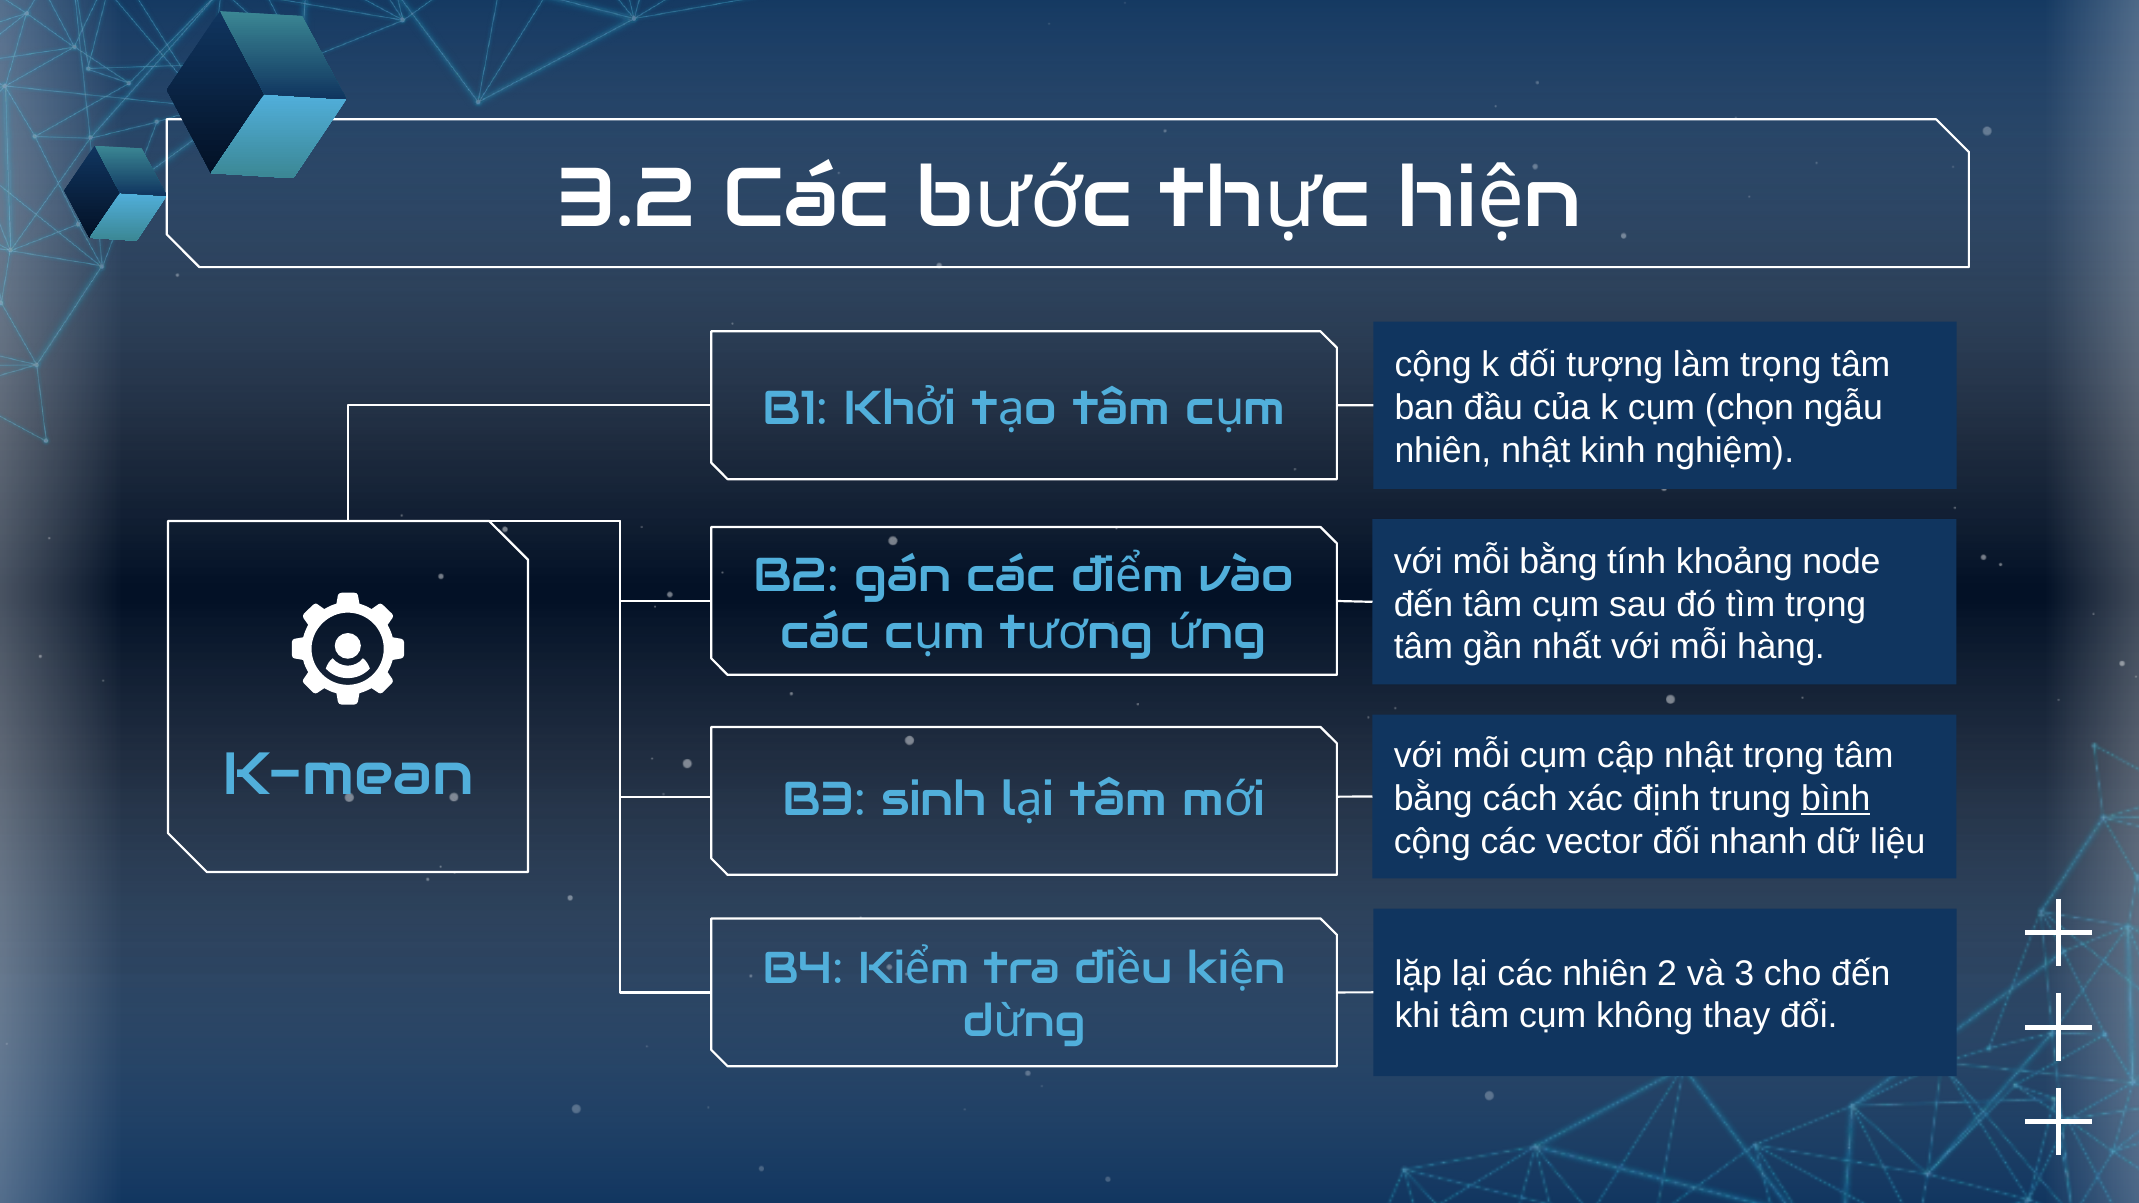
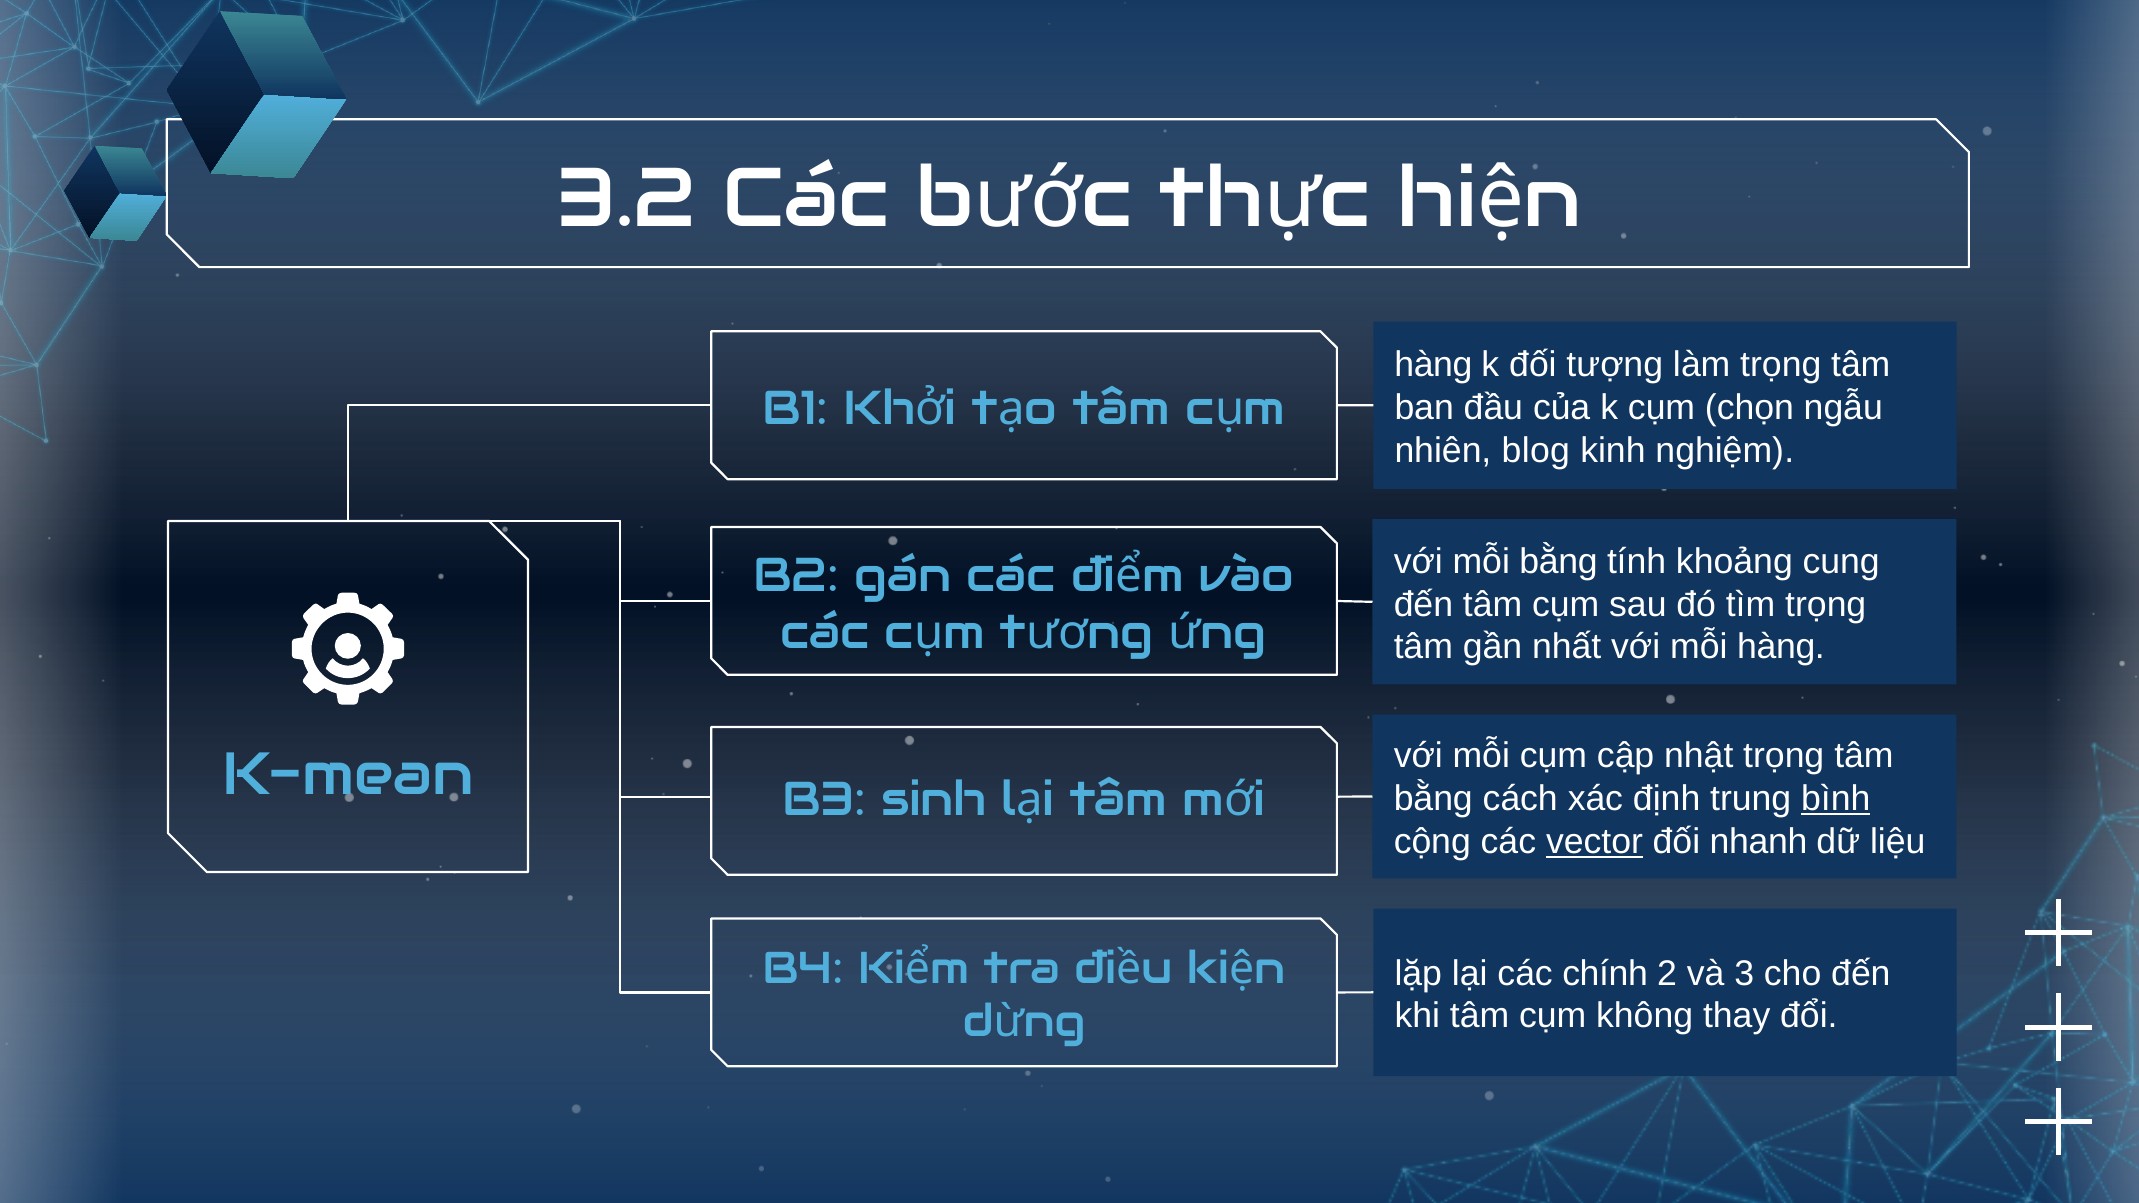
cộng: cộng -> hàng (1433, 365)
nhiên nhật: nhật -> blog (1536, 451)
node: node -> cung (1841, 562)
vector underline: none -> present (1595, 842)
các nhiên: nhiên -> chính (1605, 974)
